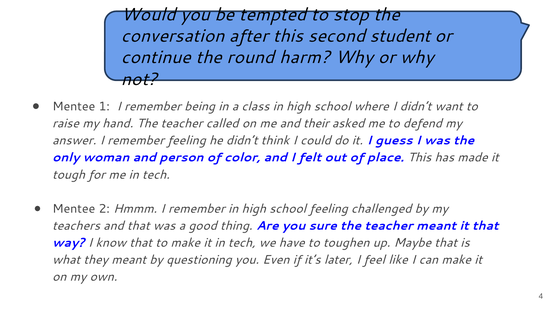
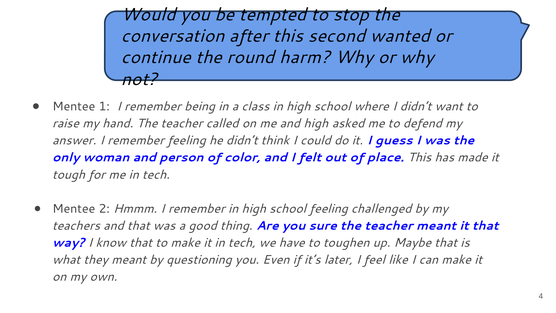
student: student -> wanted (400, 36)
and their: their -> high (316, 123)
